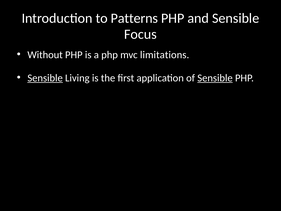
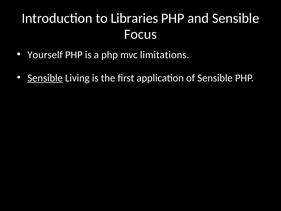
Patterns: Patterns -> Libraries (134, 18)
Without: Without -> Yourself (45, 55)
Sensible underline: present -> none (215, 78)
